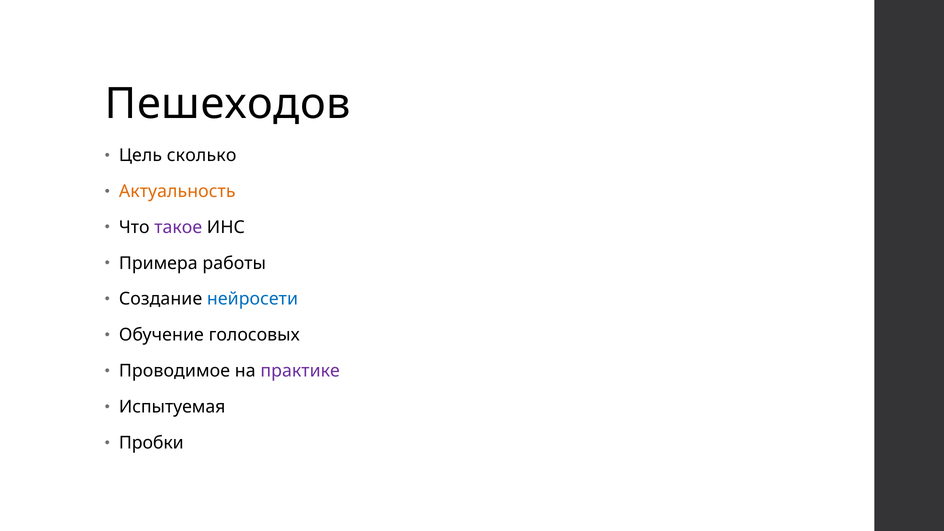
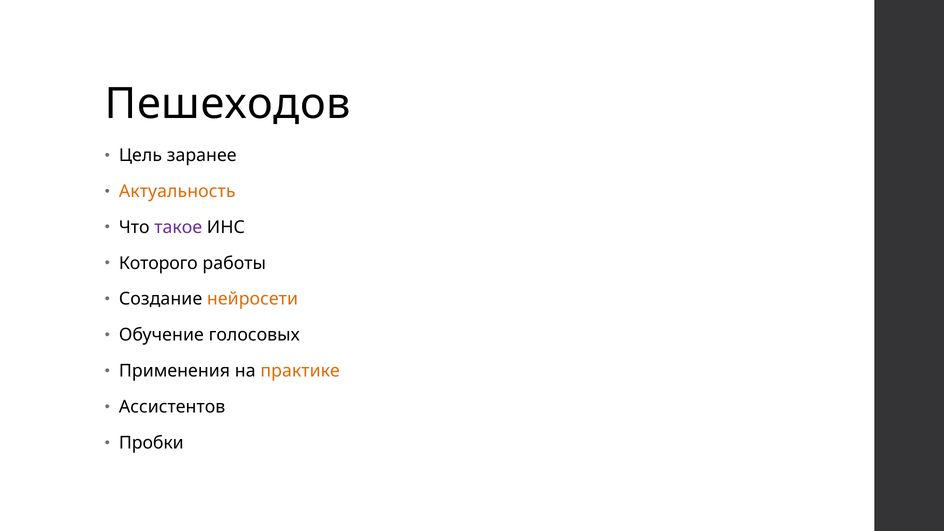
сколько: сколько -> заранее (202, 155)
Примера: Примера -> Которого (158, 263)
нейросети colour: blue -> orange (252, 299)
Проводимое: Проводимое -> Применения (175, 371)
практике colour: purple -> orange (300, 371)
Испытуемая: Испытуемая -> Ассистентов (172, 407)
